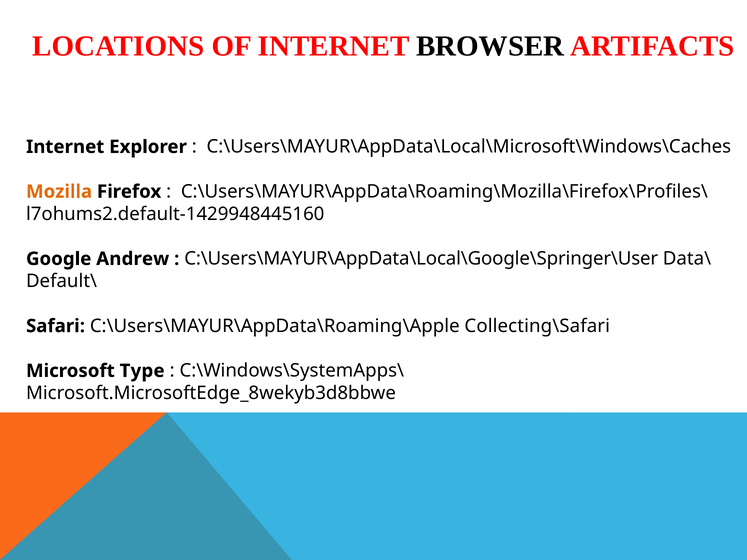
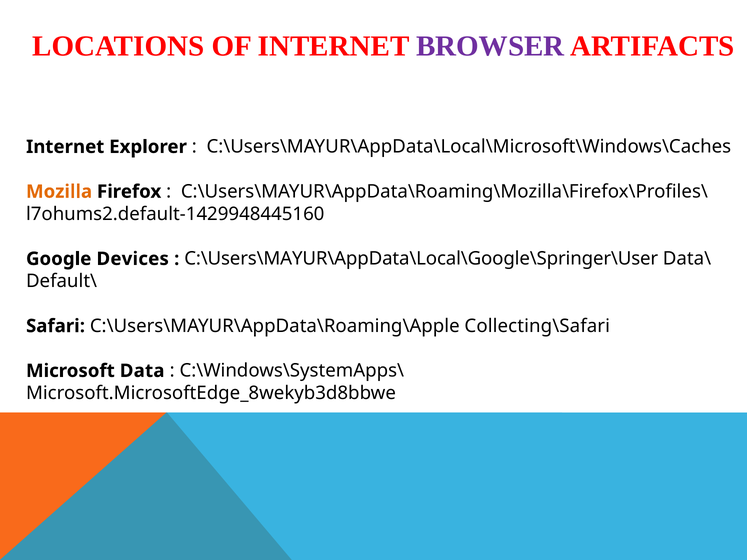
BROWSER colour: black -> purple (490, 46)
Andrew: Andrew -> Devices (133, 259)
Type: Type -> Data (142, 371)
